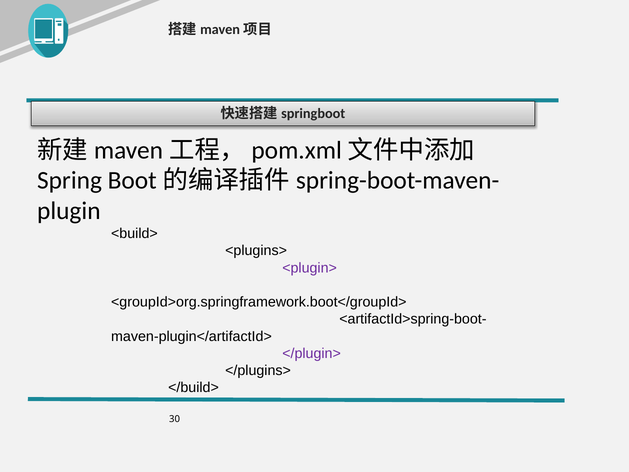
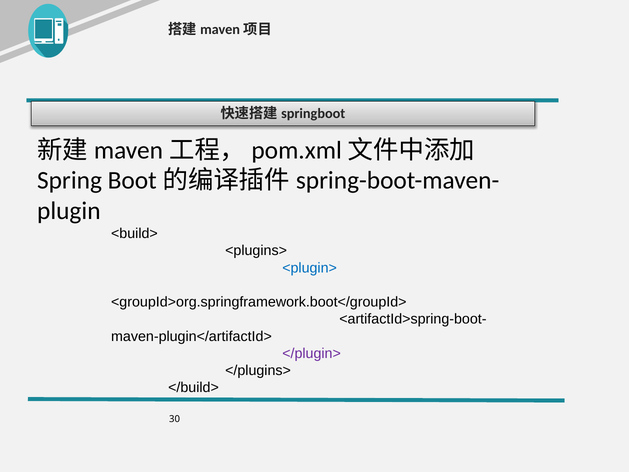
<plugin> colour: purple -> blue (310, 268)
